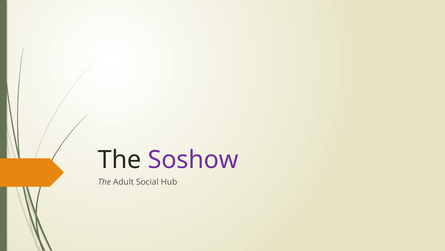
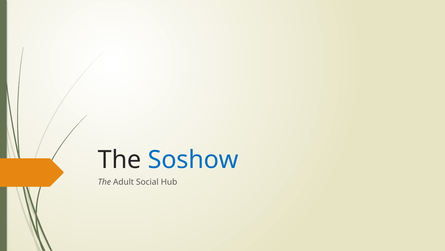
Soshow colour: purple -> blue (193, 159)
